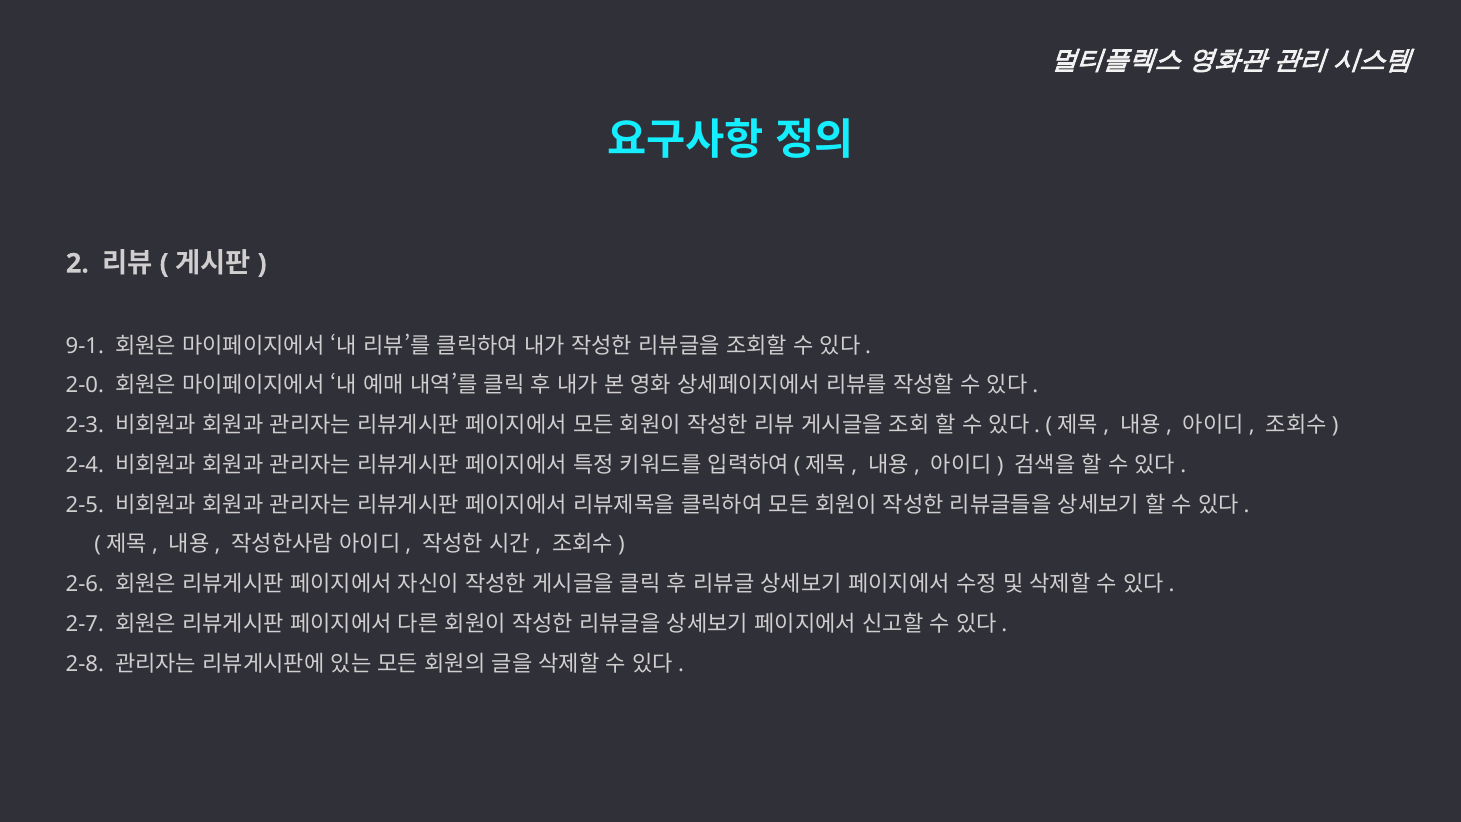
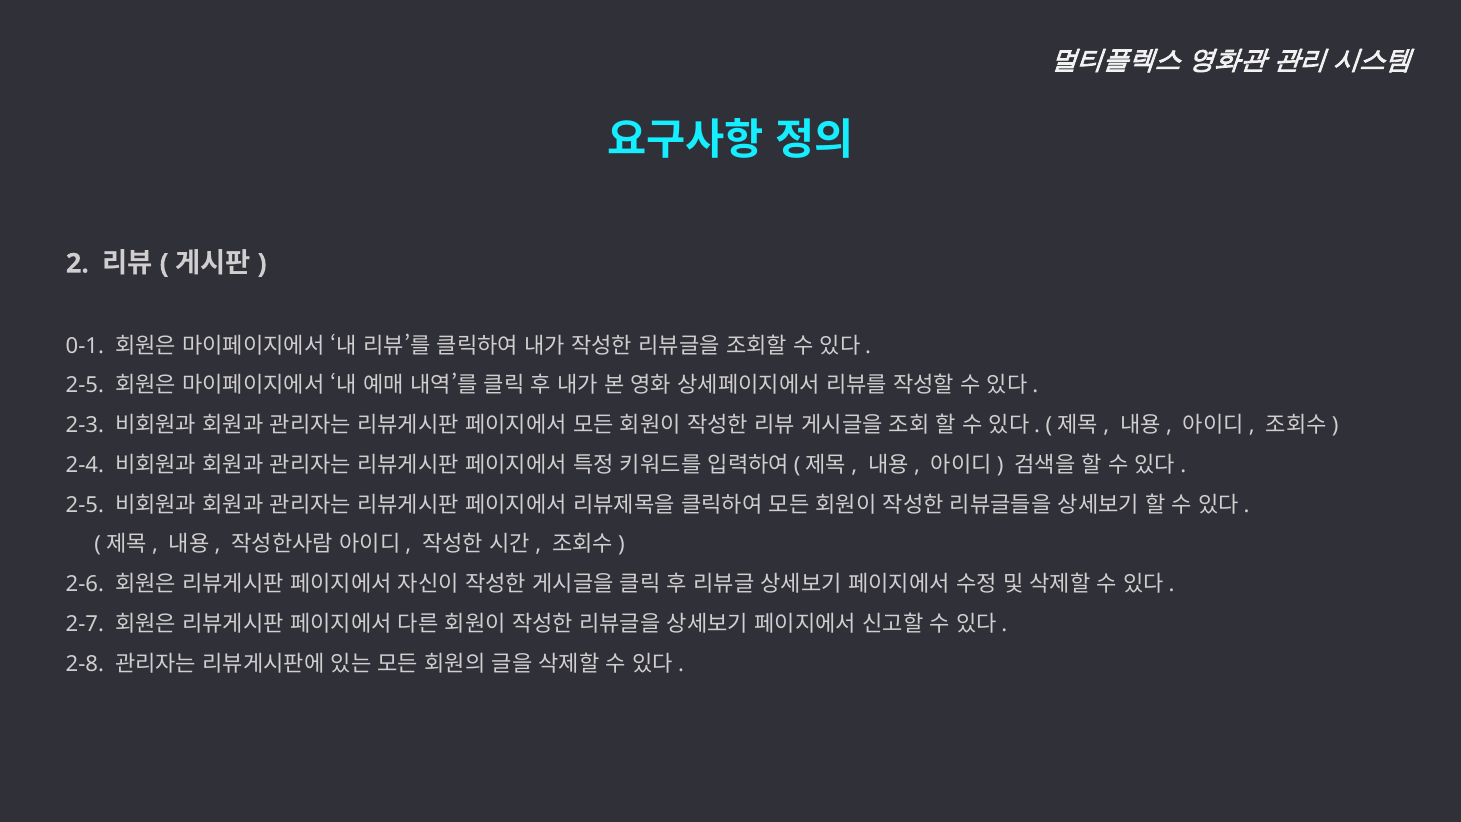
9-1: 9-1 -> 0-1 (85, 346)
2-0: 2-0 -> 2-5 (85, 385)
